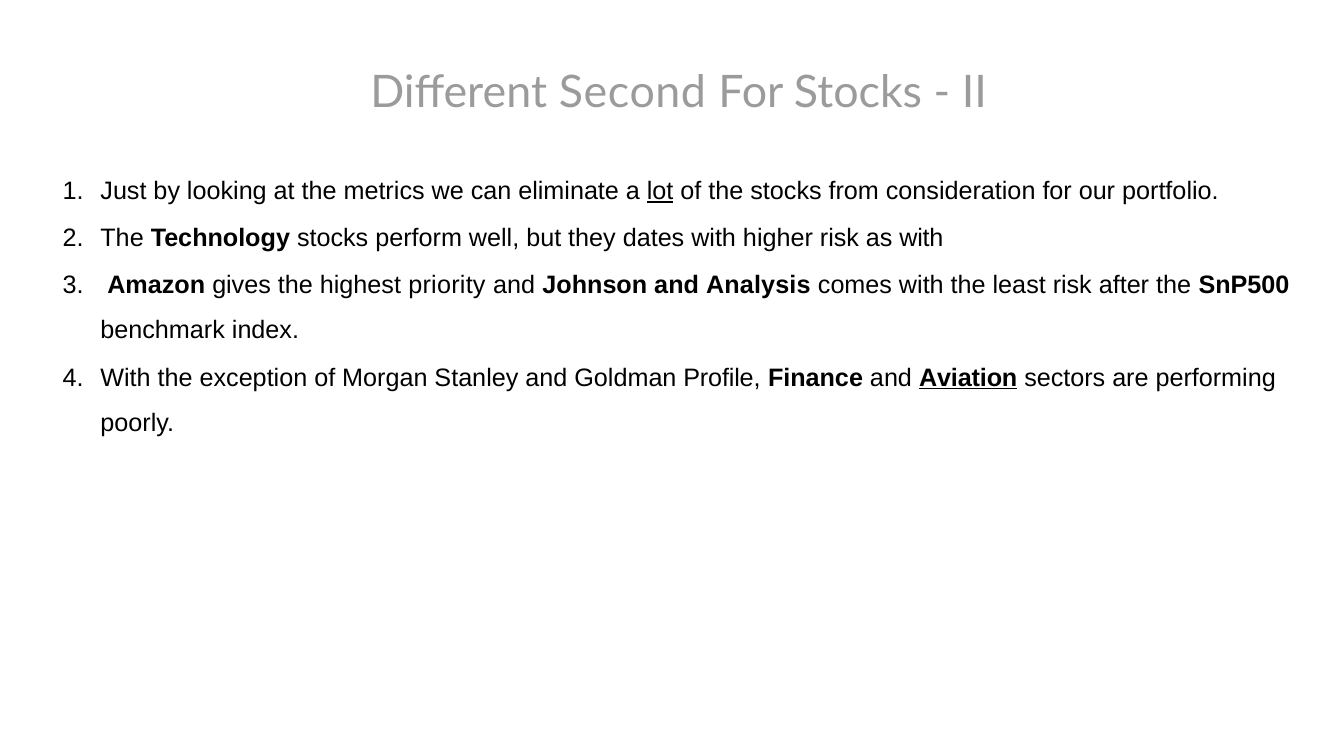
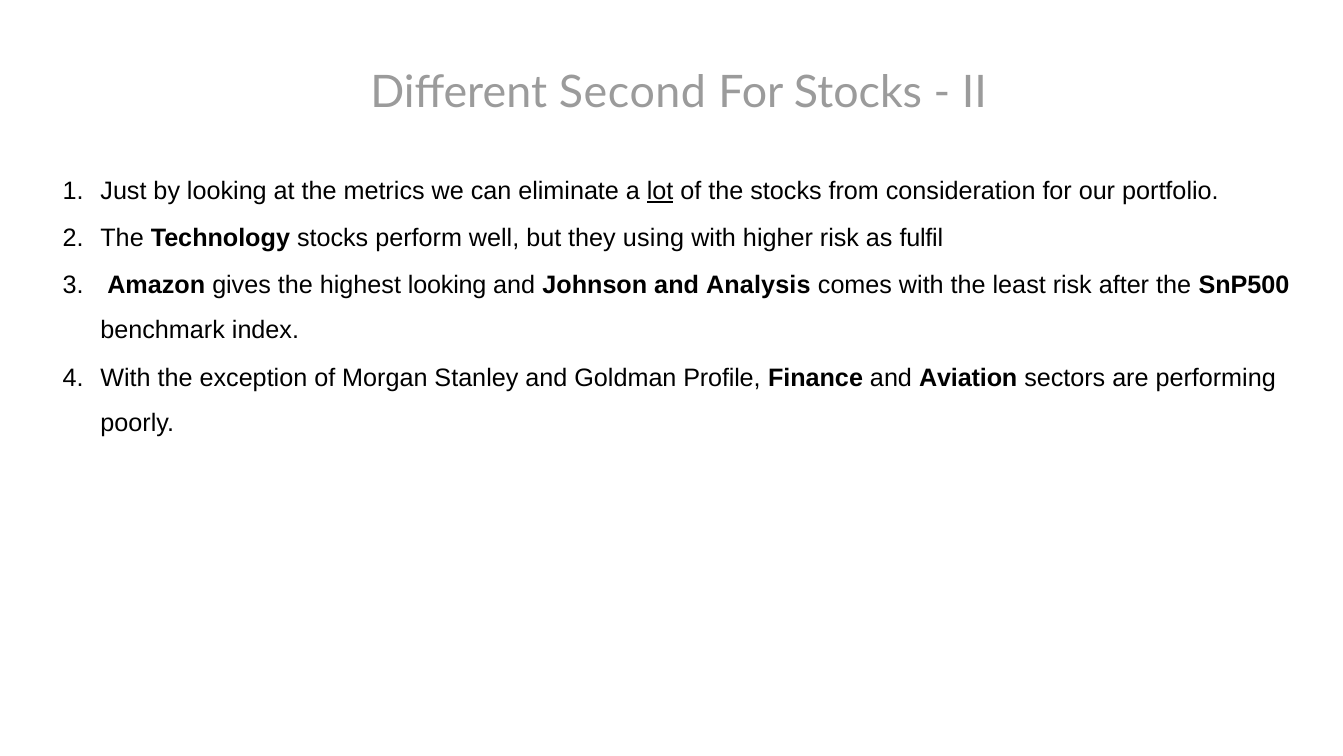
dates: dates -> using (653, 238)
as with: with -> fulfil (921, 238)
highest priority: priority -> looking (447, 285)
Aviation underline: present -> none (968, 377)
